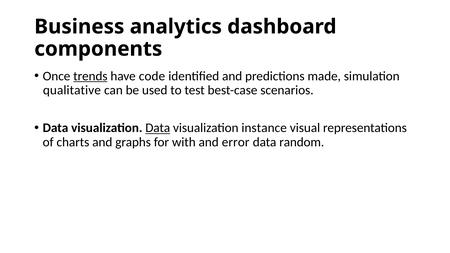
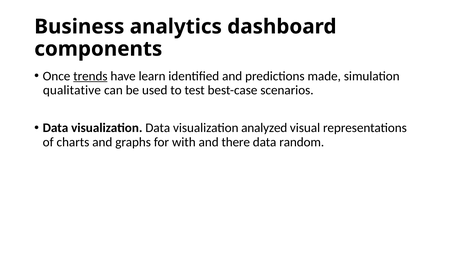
code: code -> learn (152, 76)
Data underline: present -> none (158, 128)
instance: instance -> analyzed (264, 128)
error: error -> there (236, 142)
